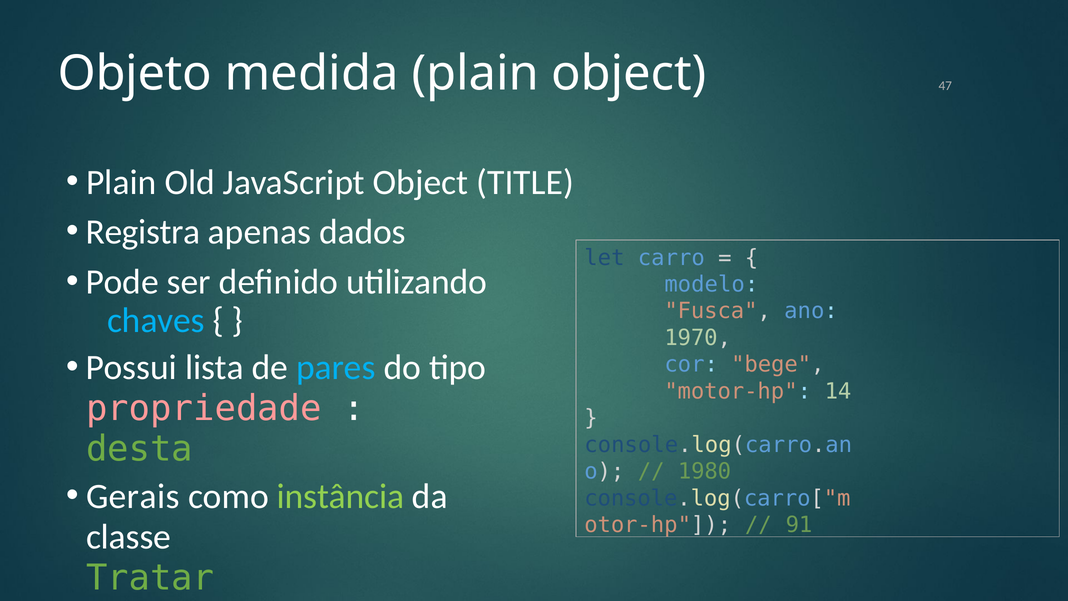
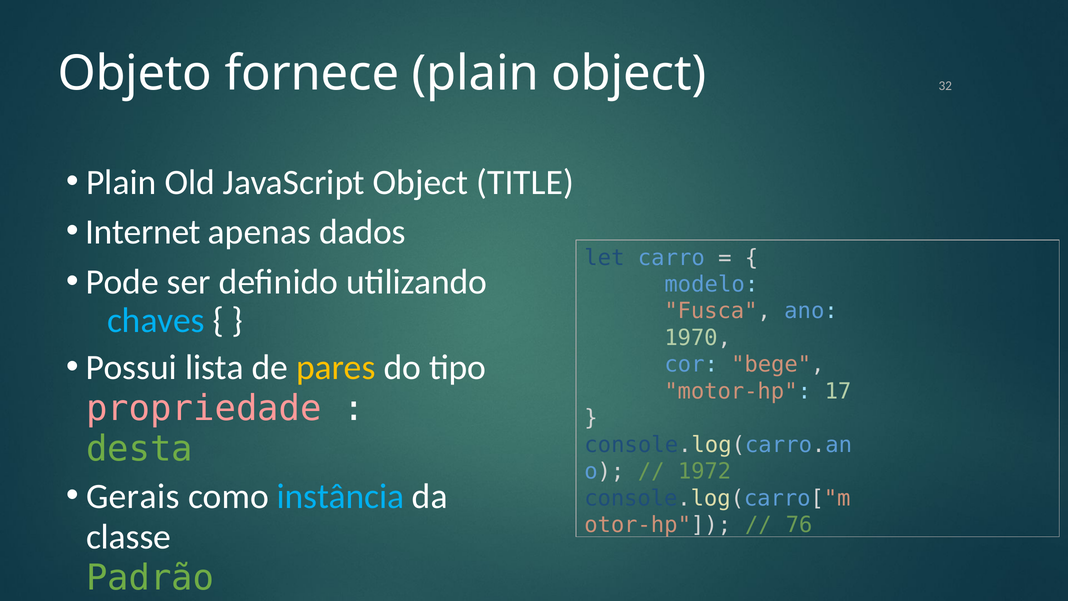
medida: medida -> fornece (312, 74)
47: 47 -> 32 (945, 86)
Registra: Registra -> Internet (143, 232)
pares colour: light blue -> yellow (336, 368)
14: 14 -> 17 (838, 391)
1980: 1980 -> 1972 (705, 471)
instância colour: light green -> light blue (341, 496)
91: 91 -> 76 (799, 525)
Tratar: Tratar -> Padrão (150, 578)
